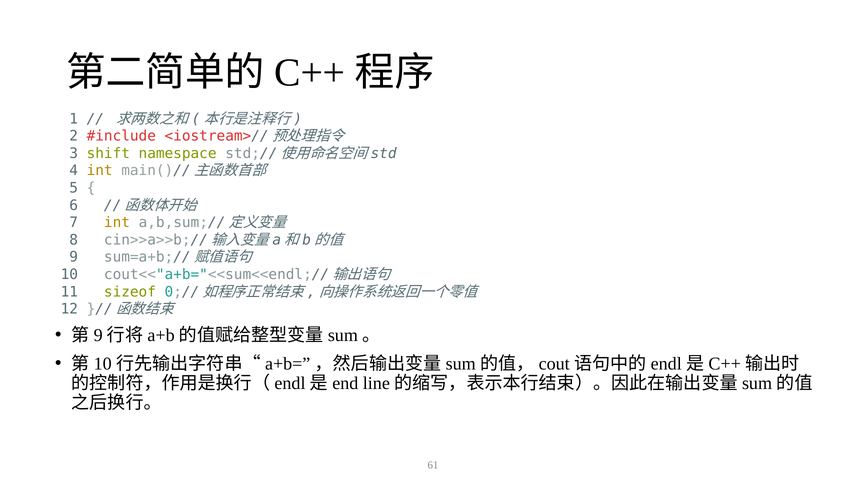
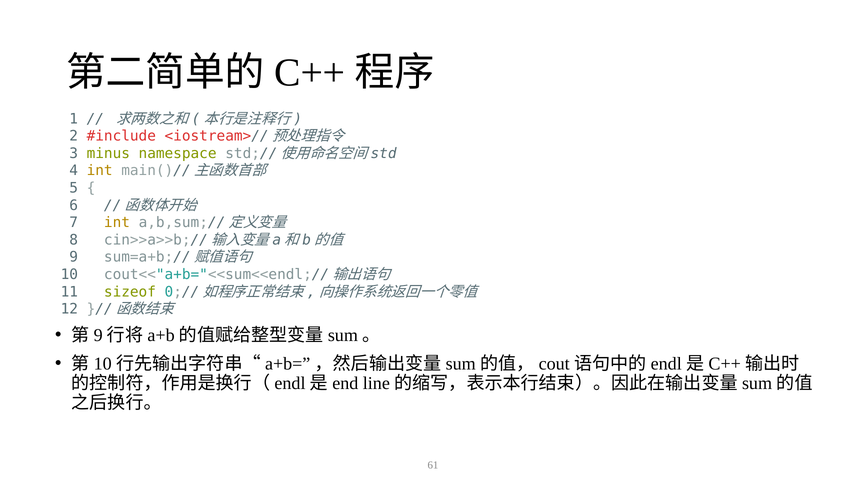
shift: shift -> minus (108, 153)
